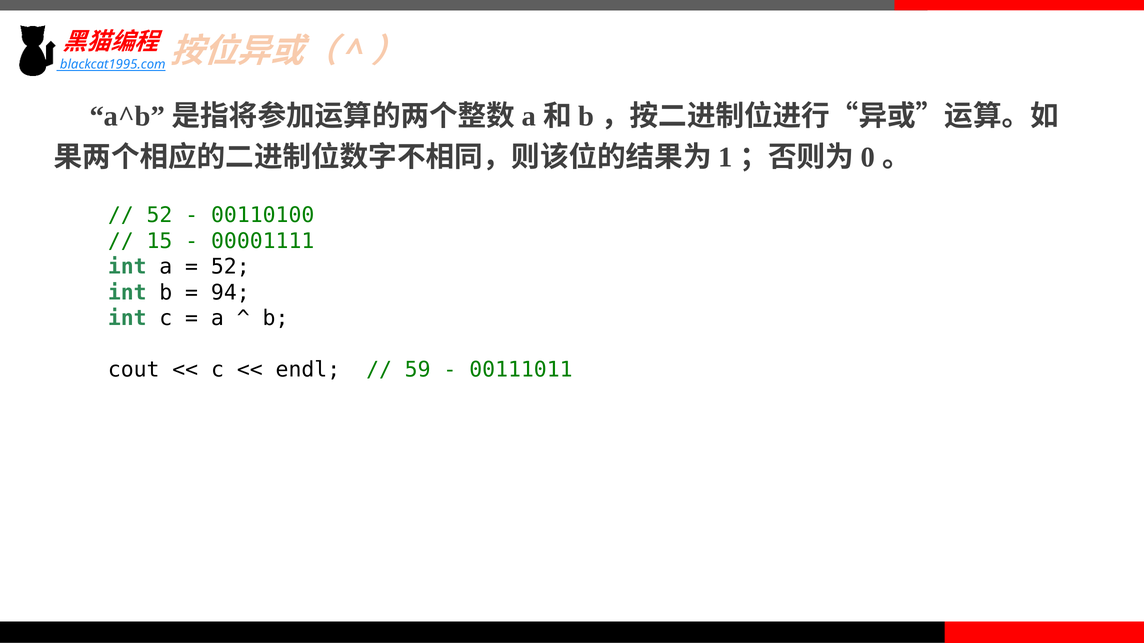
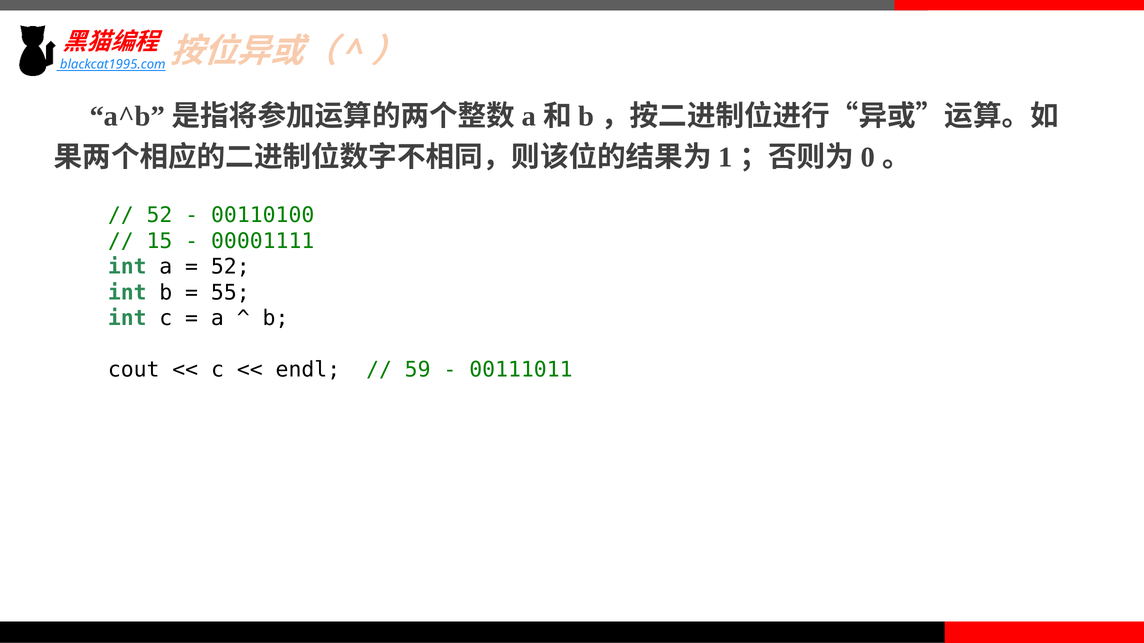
94: 94 -> 55 (230, 293)
